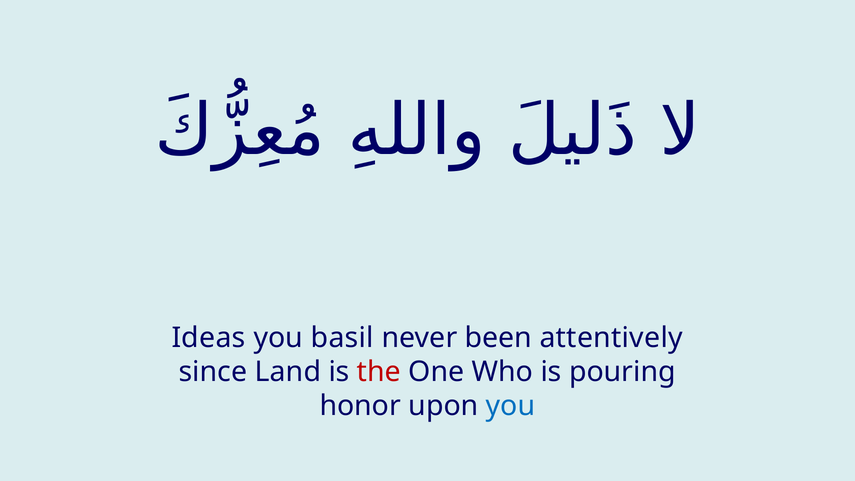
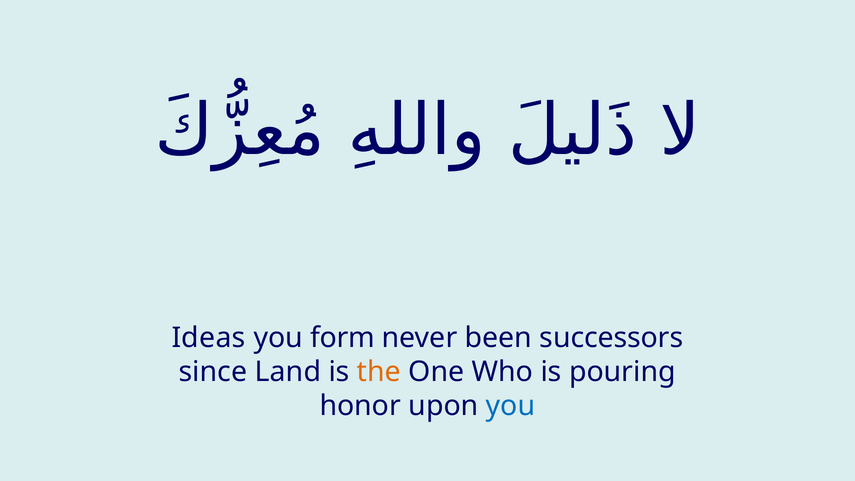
basil: basil -> form (343, 338)
attentively: attentively -> successors (611, 338)
the colour: red -> orange (379, 372)
